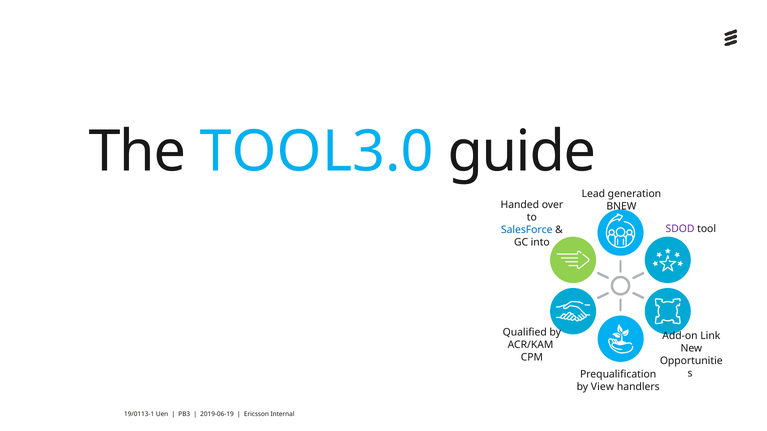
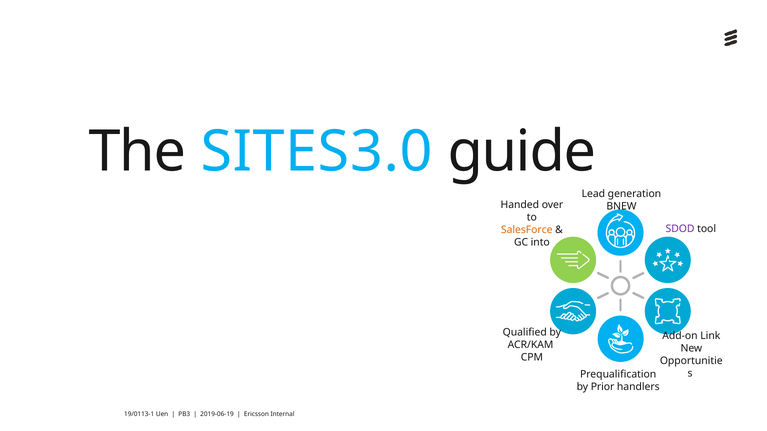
TOOL3.0: TOOL3.0 -> SITES3.0 (317, 152)
SalesForce colour: blue -> orange (527, 230)
View: View -> Prior (603, 387)
